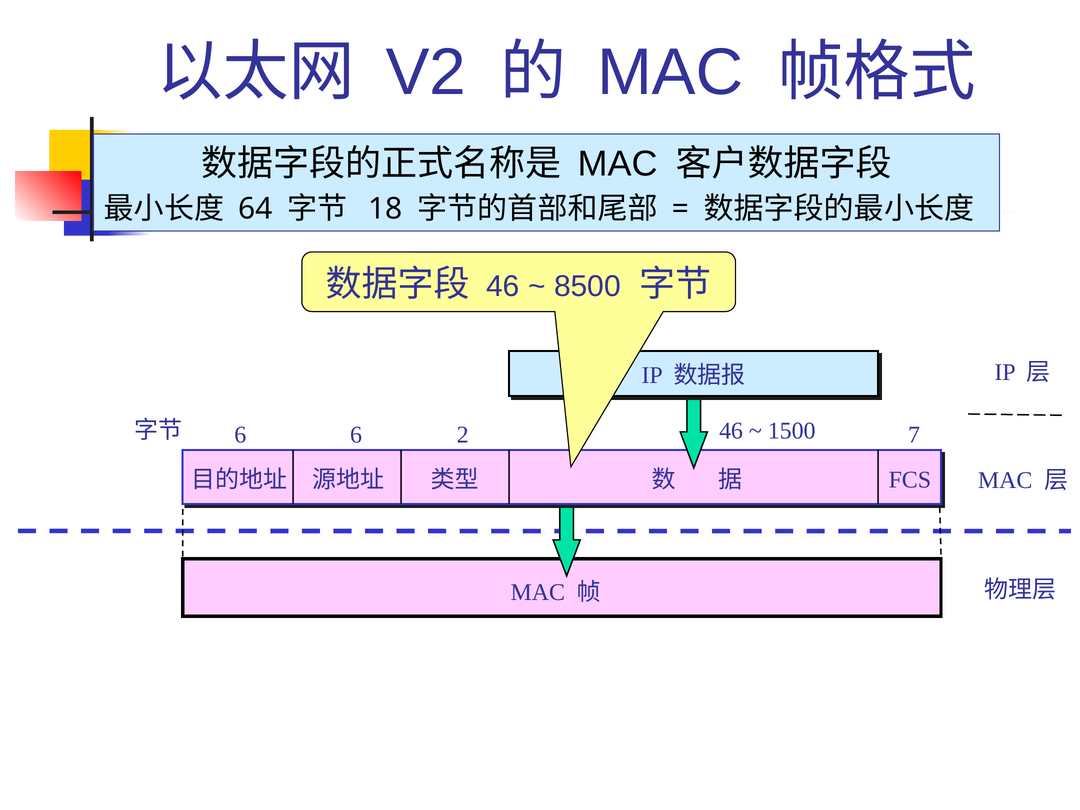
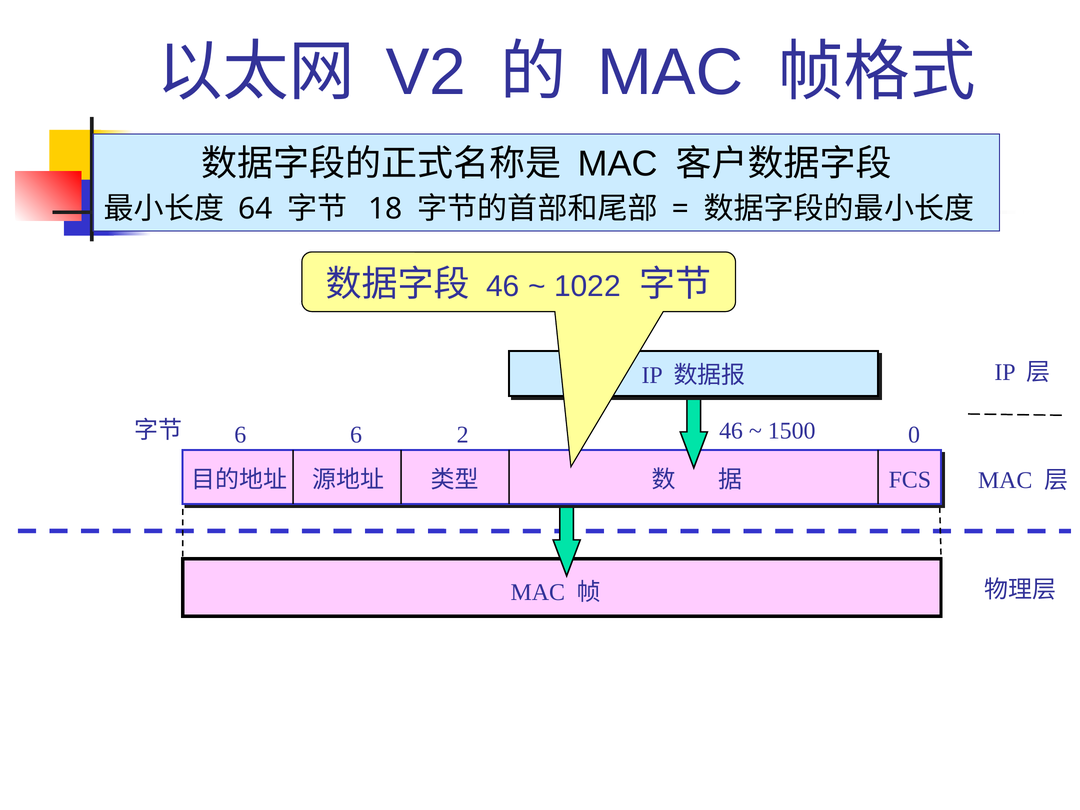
8500: 8500 -> 1022 (587, 286)
7: 7 -> 0 (914, 435)
